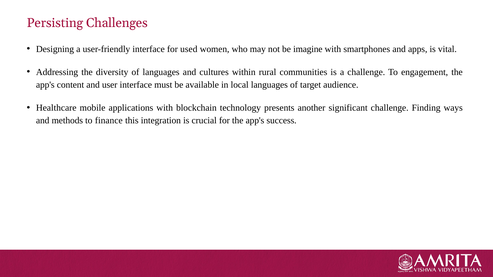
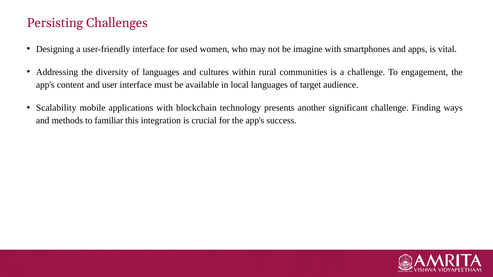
Healthcare: Healthcare -> Scalability (56, 108)
finance: finance -> familiar (109, 121)
